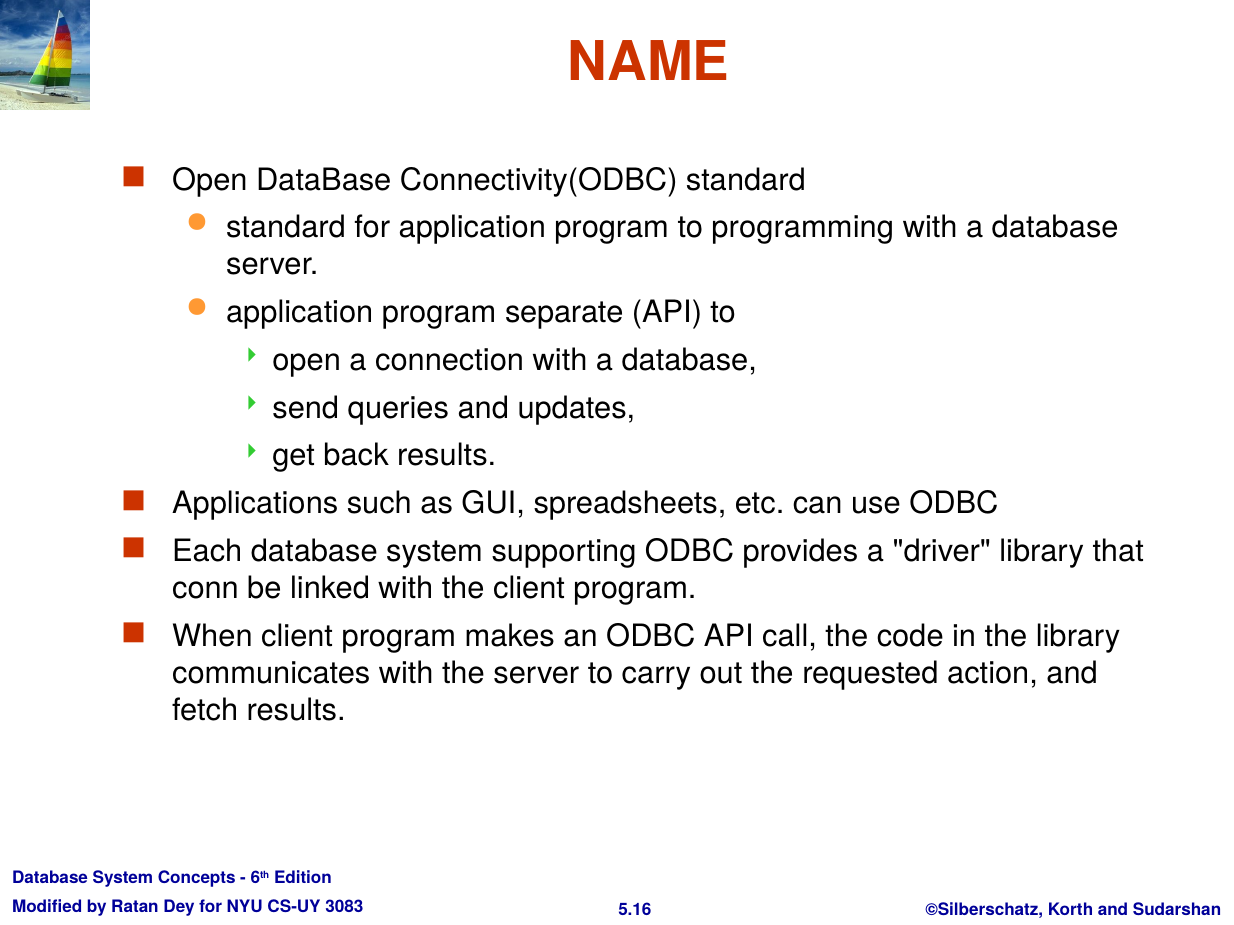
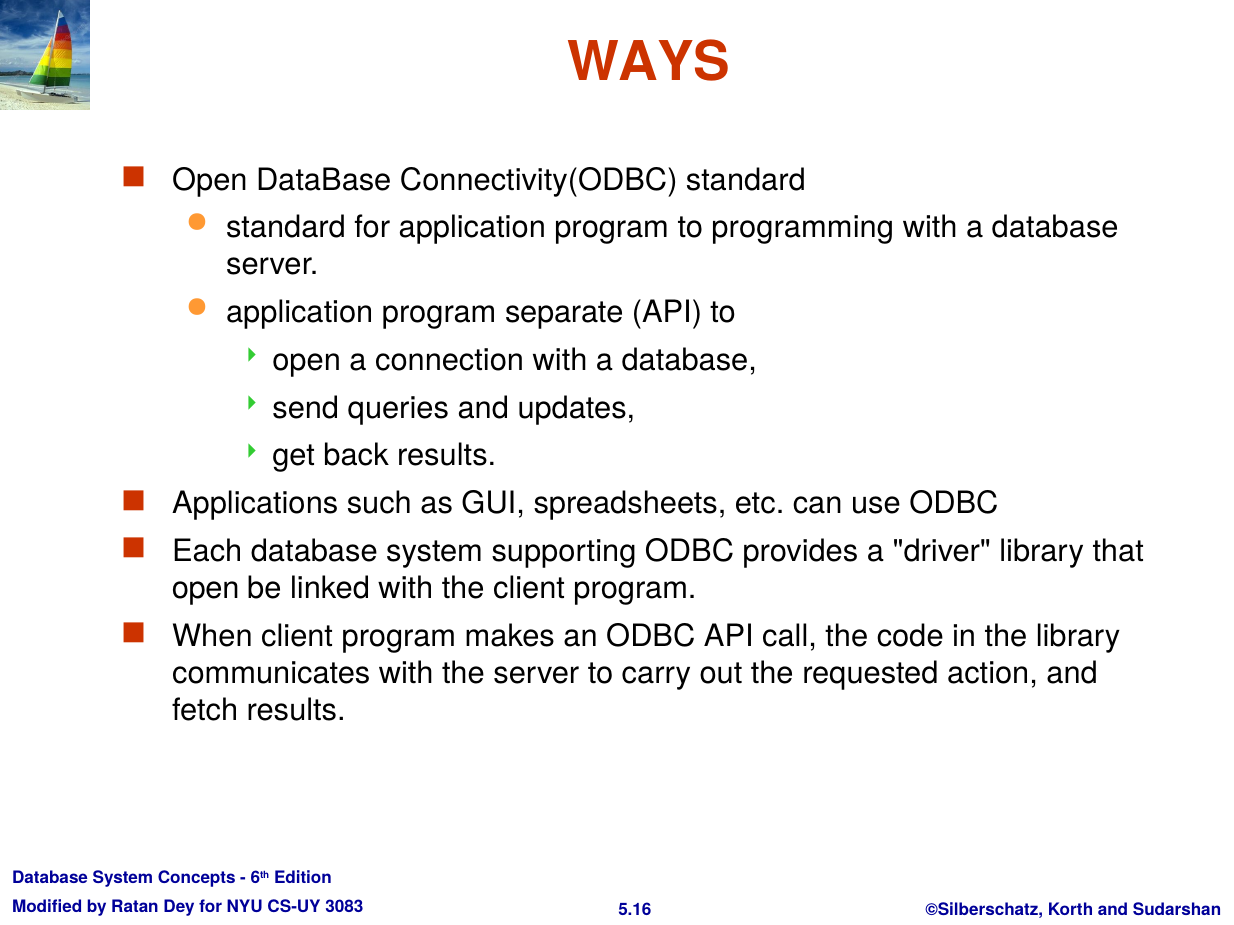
NAME: NAME -> WAYS (649, 63)
conn: conn -> open (206, 589)
